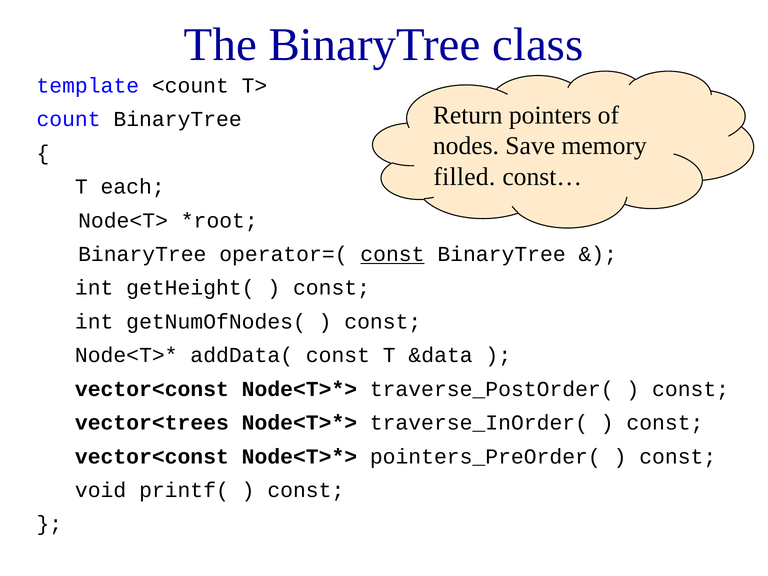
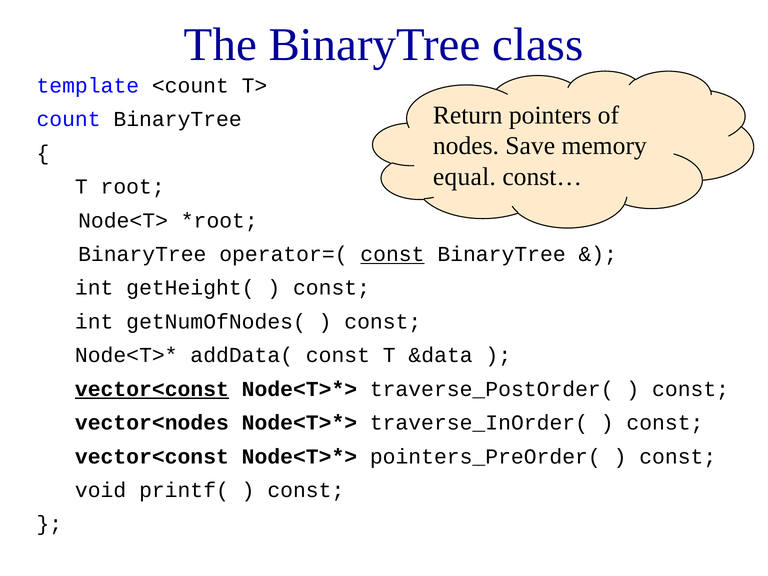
filled: filled -> equal (464, 177)
each: each -> root (133, 187)
vector<const underline: none -> present (152, 389)
vector<trees: vector<trees -> vector<nodes (152, 423)
